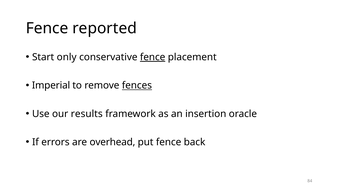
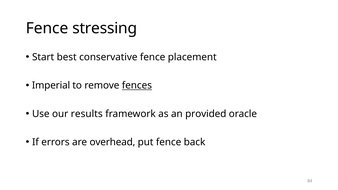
reported: reported -> stressing (105, 28)
only: only -> best (67, 57)
fence underline: present -> none (153, 57)
insertion: insertion -> provided (206, 114)
